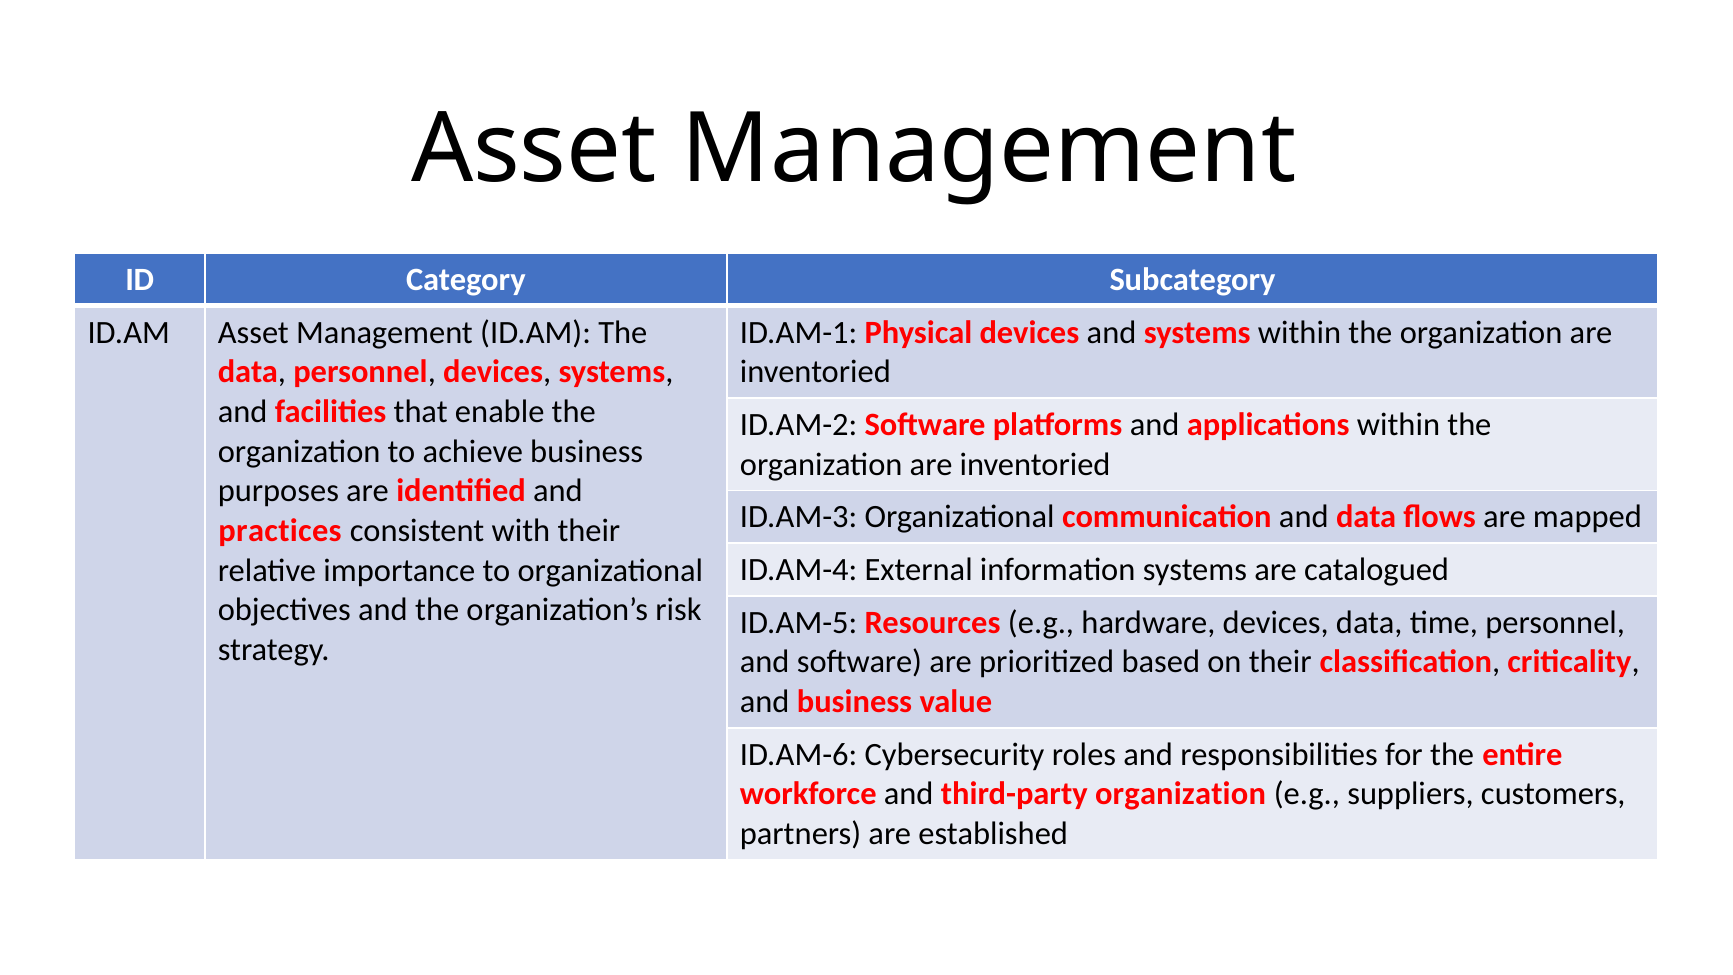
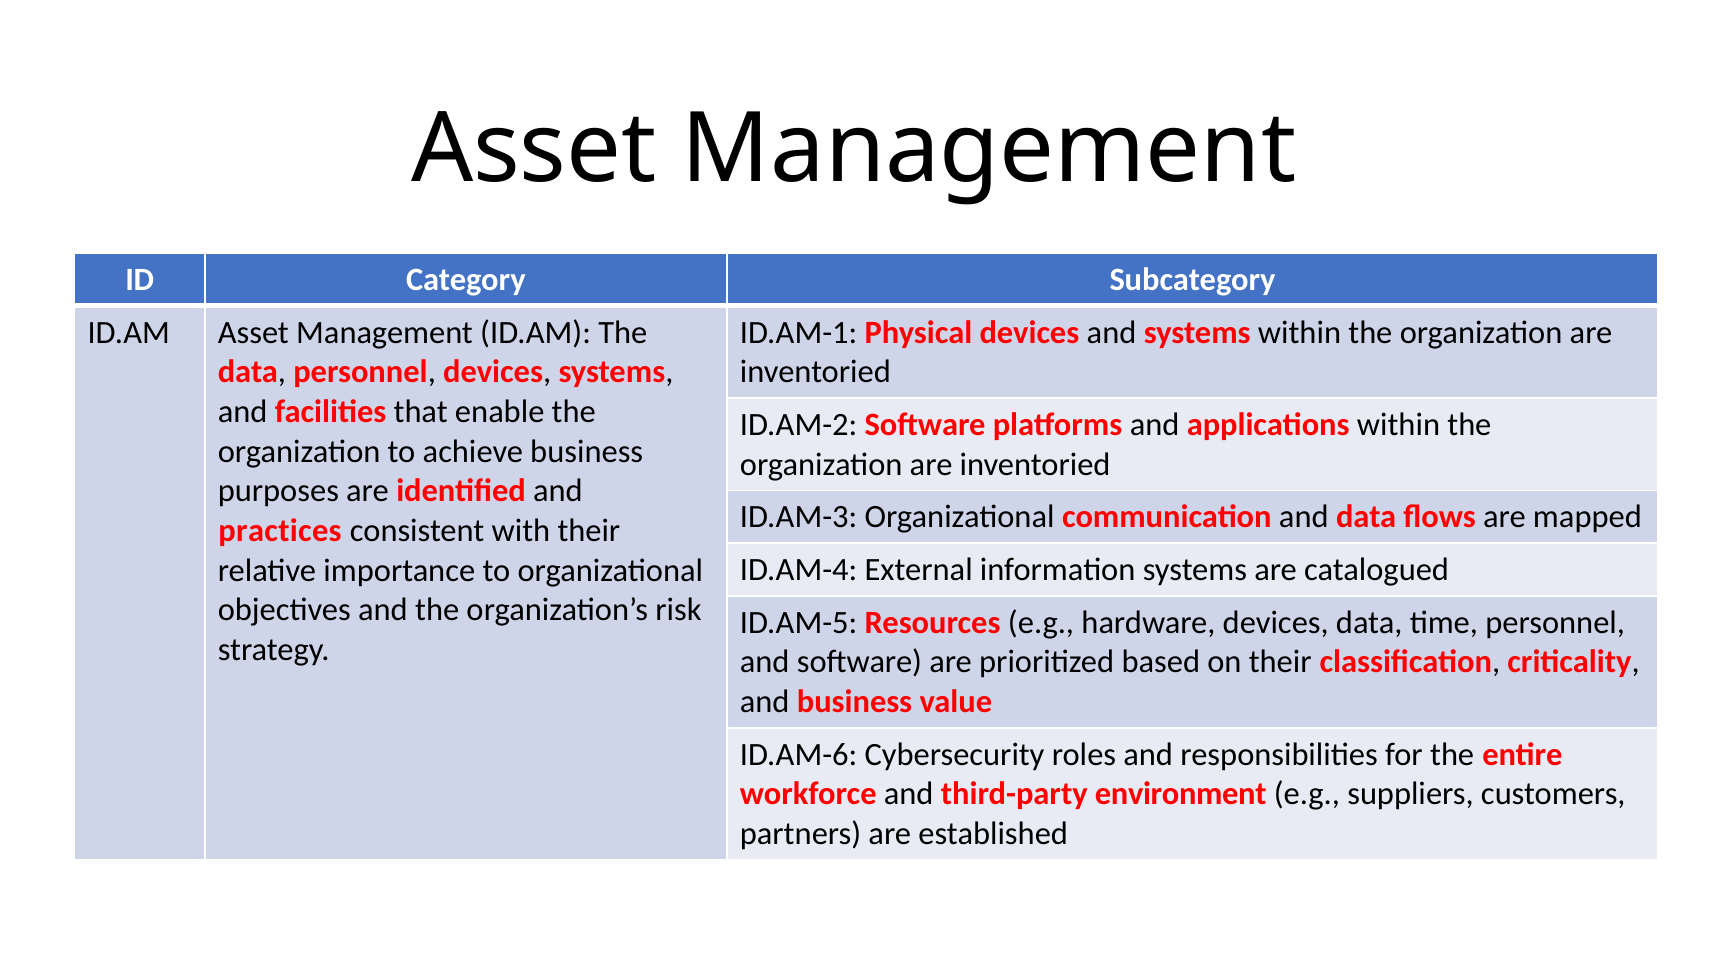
third-party organization: organization -> environment (1181, 794)
